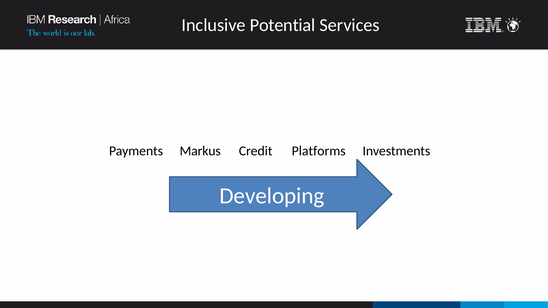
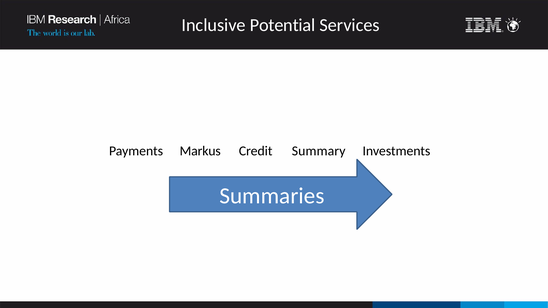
Platforms: Platforms -> Summary (319, 151)
Developing: Developing -> Summaries (272, 196)
